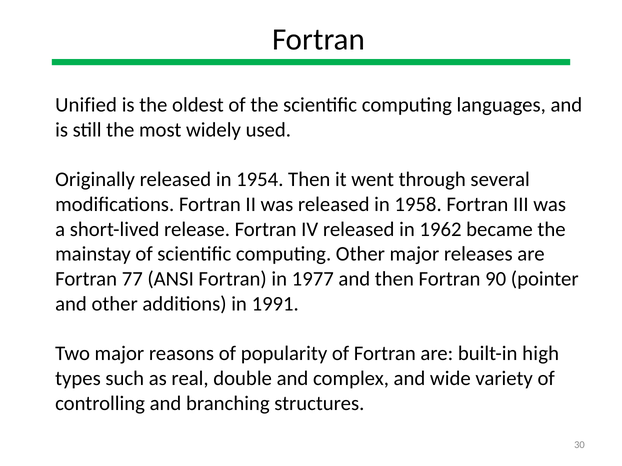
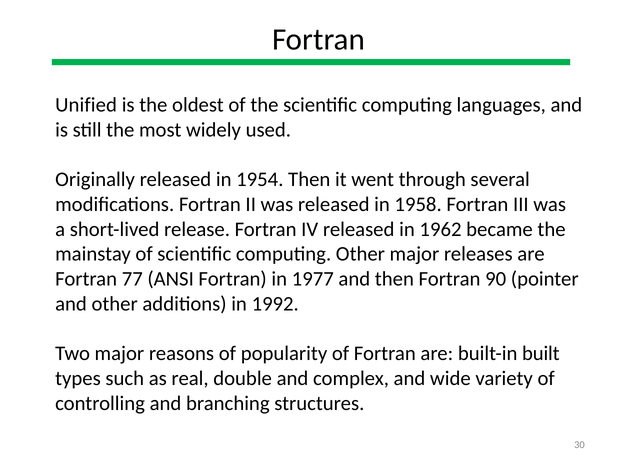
1991: 1991 -> 1992 (275, 304)
high: high -> built (541, 354)
